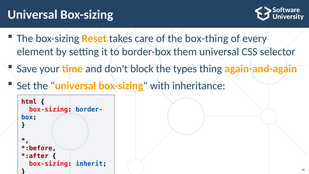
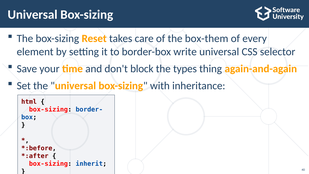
box-thing: box-thing -> box-them (207, 39)
them: them -> write (185, 52)
